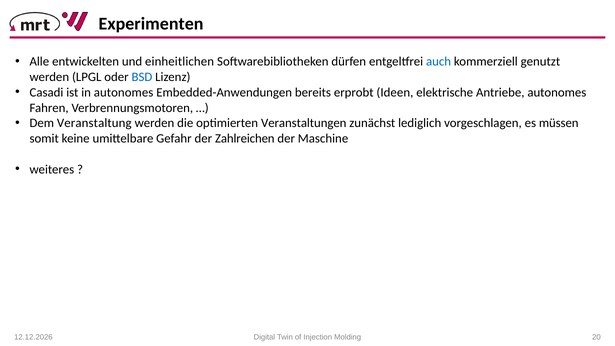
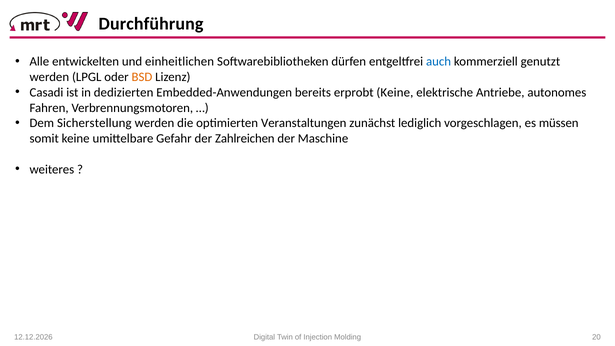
Experimenten: Experimenten -> Durchführung (151, 24)
BSD colour: blue -> orange (142, 77)
in autonomes: autonomes -> dedizierten (124, 92)
erprobt Ideen: Ideen -> Keine (395, 92)
Veranstaltung: Veranstaltung -> Sicherstellung (94, 123)
